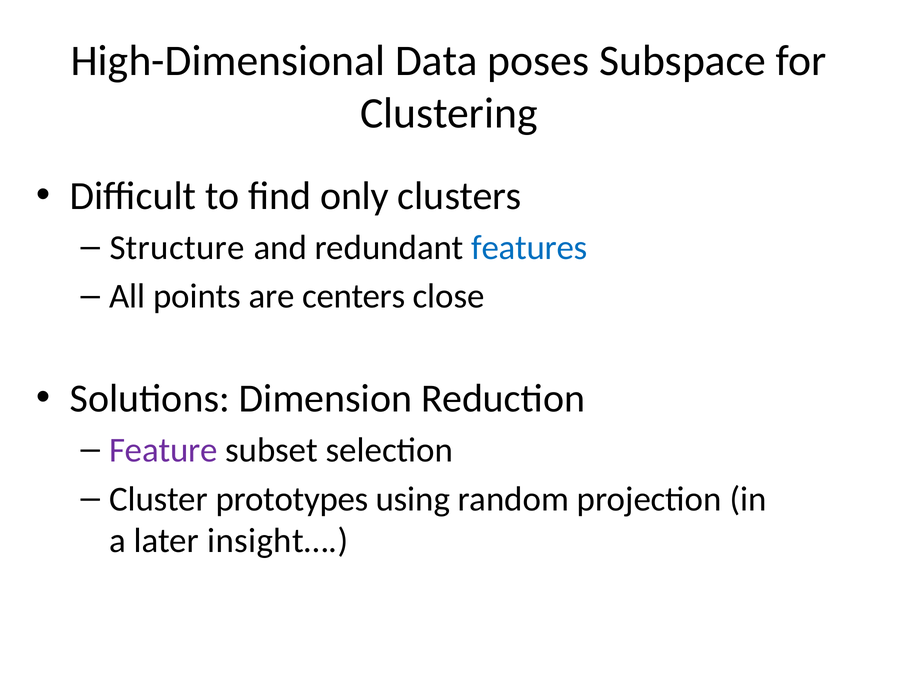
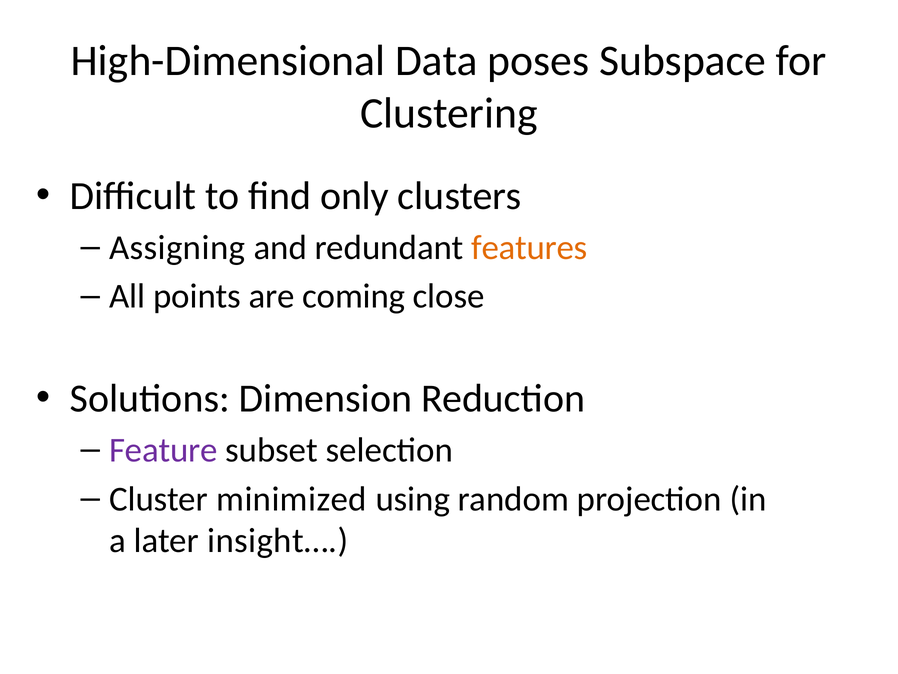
Structure: Structure -> Assigning (177, 247)
features colour: blue -> orange (529, 247)
centers: centers -> coming (354, 296)
prototypes: prototypes -> minimized (292, 499)
